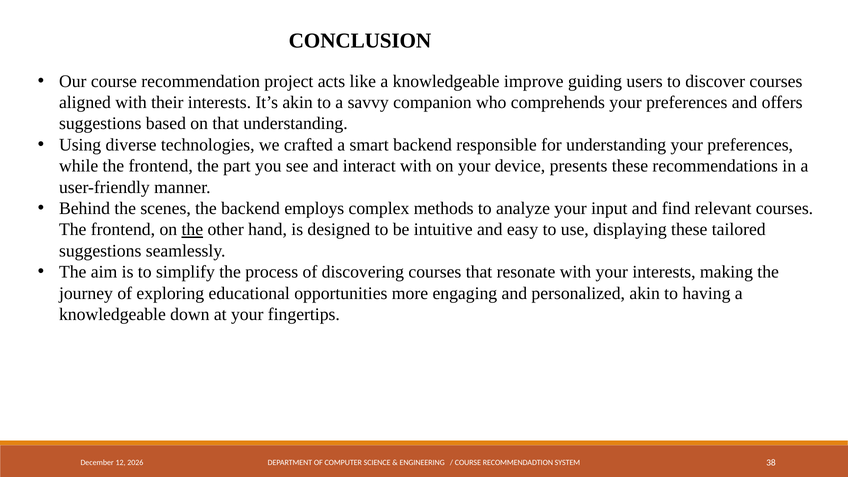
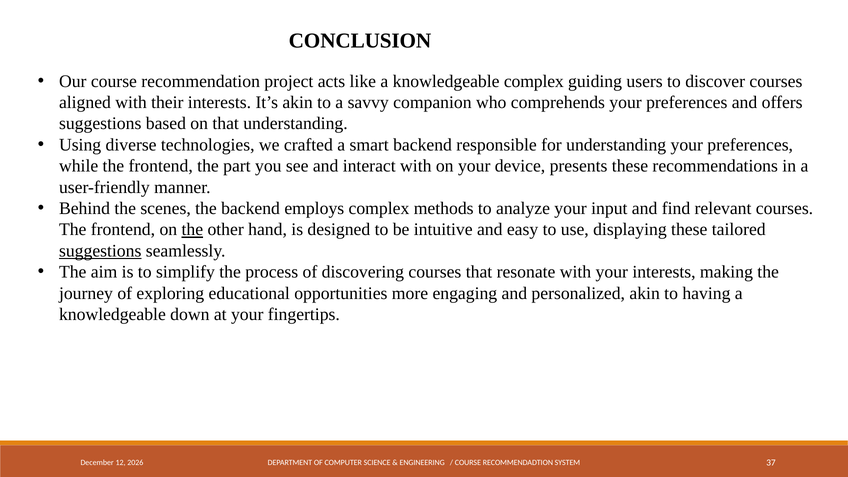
knowledgeable improve: improve -> complex (534, 81)
suggestions underline: none -> present (100, 251)
38: 38 -> 37 (771, 463)
